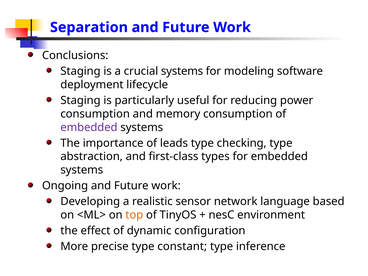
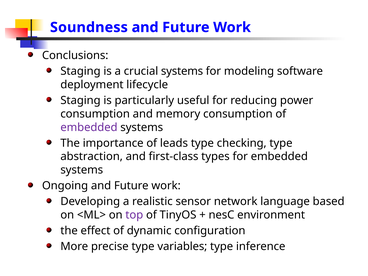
Separation: Separation -> Soundness (89, 27)
top colour: orange -> purple (134, 215)
constant: constant -> variables (182, 246)
